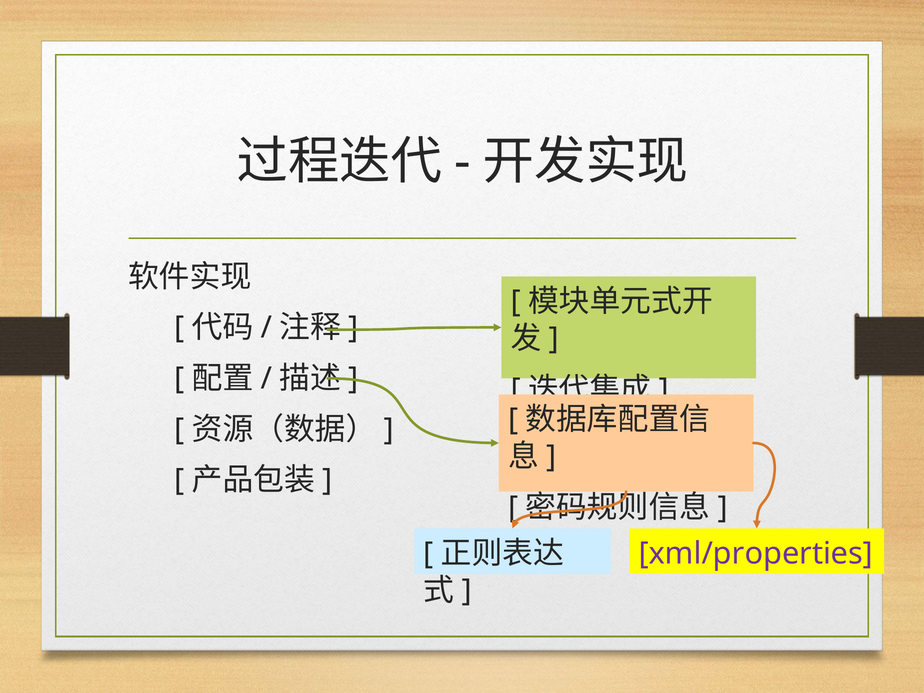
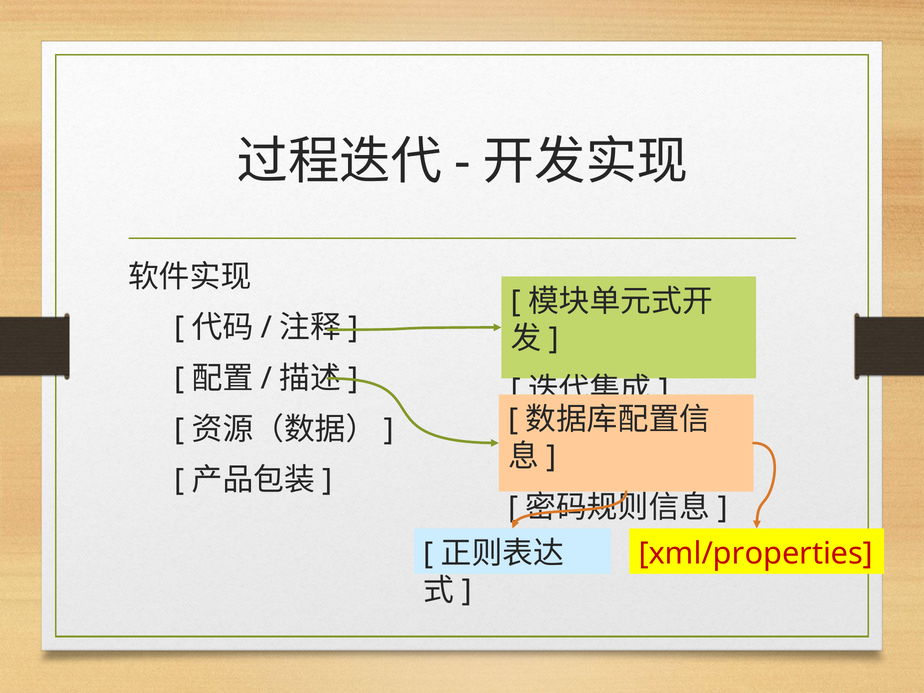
xml/properties colour: purple -> red (756, 554)
